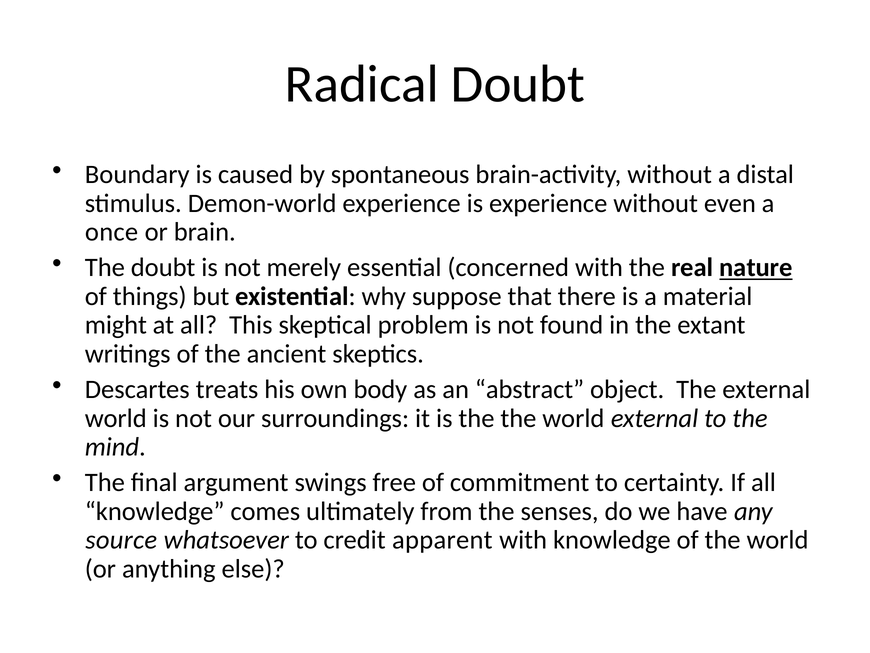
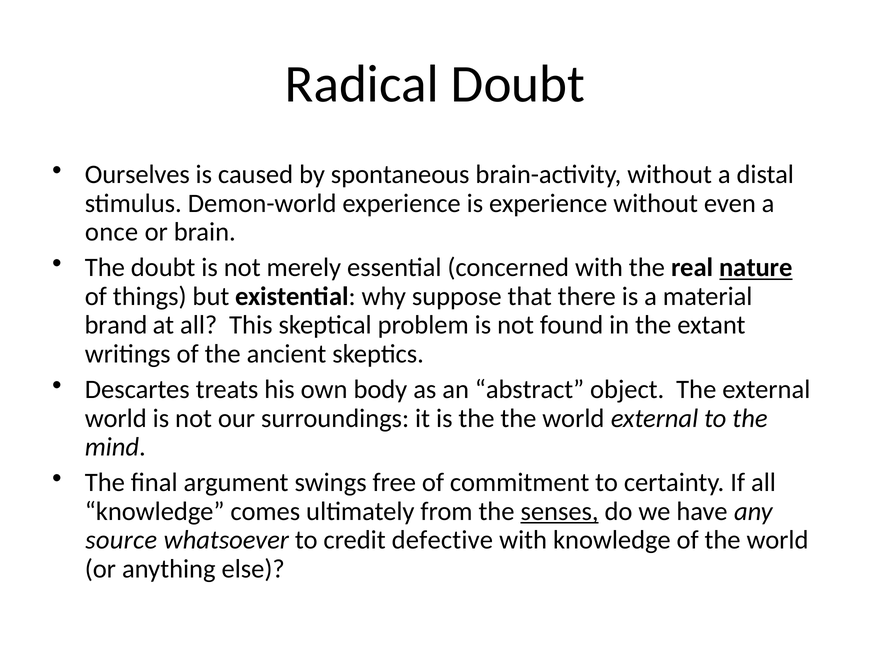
Boundary: Boundary -> Ourselves (137, 174)
might: might -> brand (116, 325)
senses underline: none -> present (560, 511)
apparent: apparent -> defective (442, 540)
